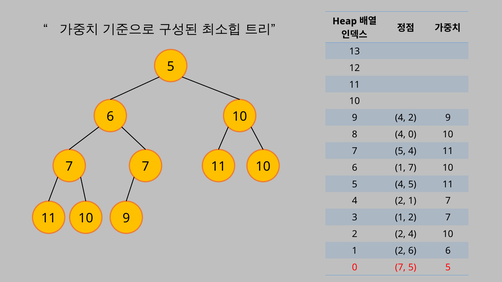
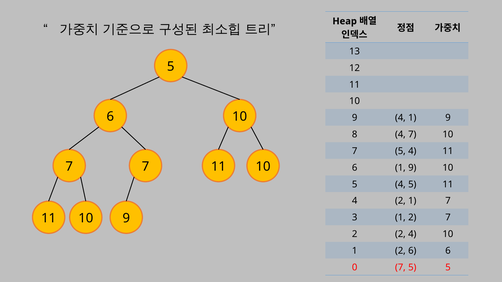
9 4 2: 2 -> 1 (412, 118)
4 0: 0 -> 7 (412, 135)
6 1 7: 7 -> 9 (412, 168)
